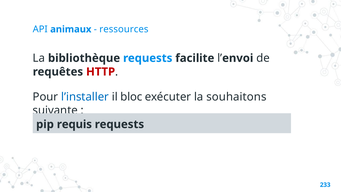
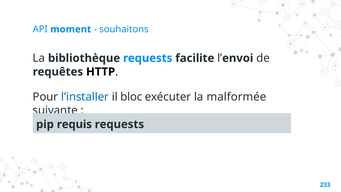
animaux: animaux -> moment (71, 29)
ressources: ressources -> souhaitons (124, 29)
HTTP colour: red -> black (101, 72)
souhaitons: souhaitons -> malformée (236, 97)
